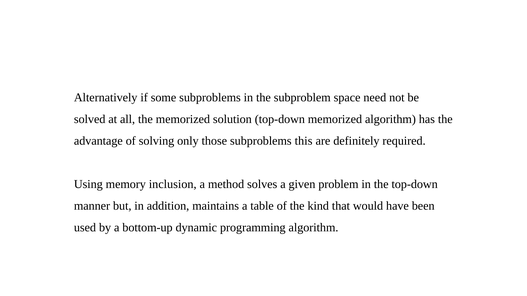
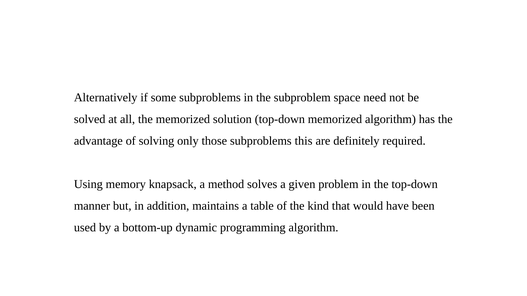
inclusion: inclusion -> knapsack (173, 185)
